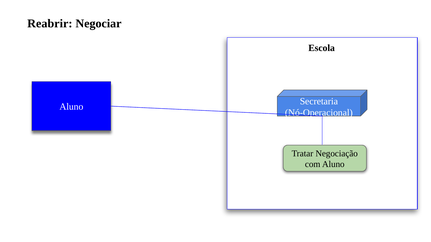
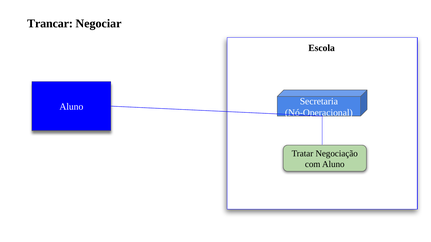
Reabrir: Reabrir -> Trancar (50, 24)
